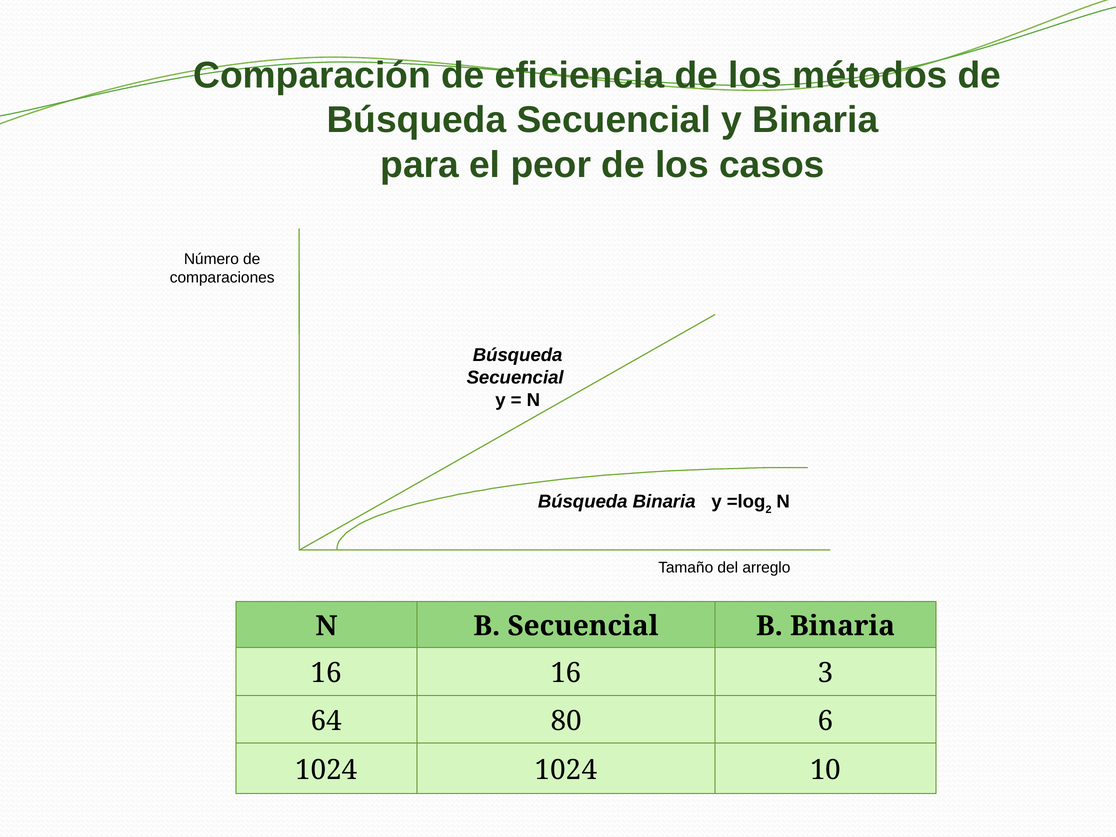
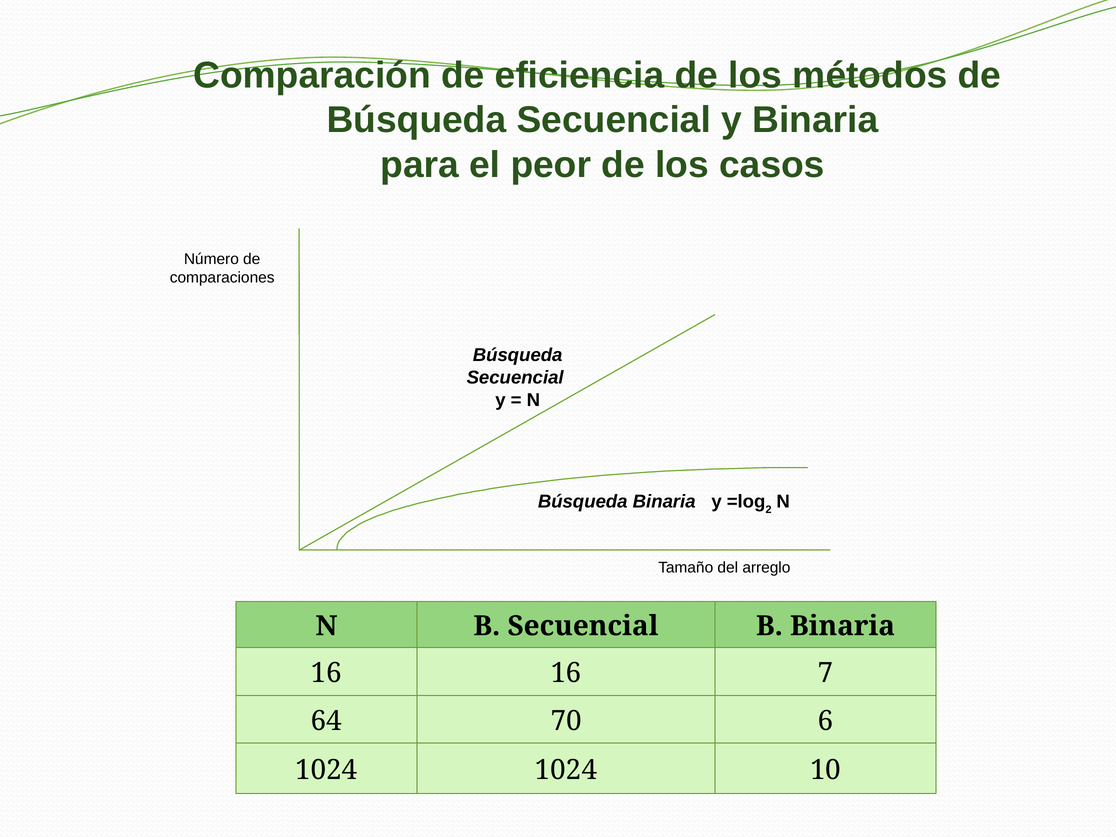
3: 3 -> 7 (826, 673)
80: 80 -> 70 (566, 721)
